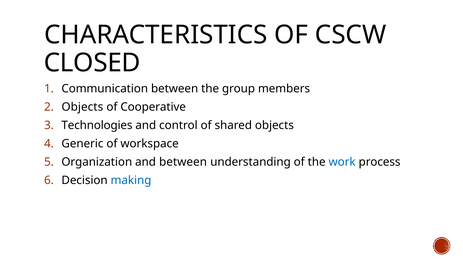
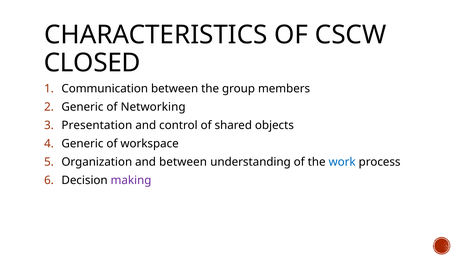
Objects: Objects -> Generic (82, 107)
Cooperative: Cooperative -> Networking (153, 107)
Technologies: Technologies -> Presentation (97, 125)
making colour: blue -> purple (131, 180)
